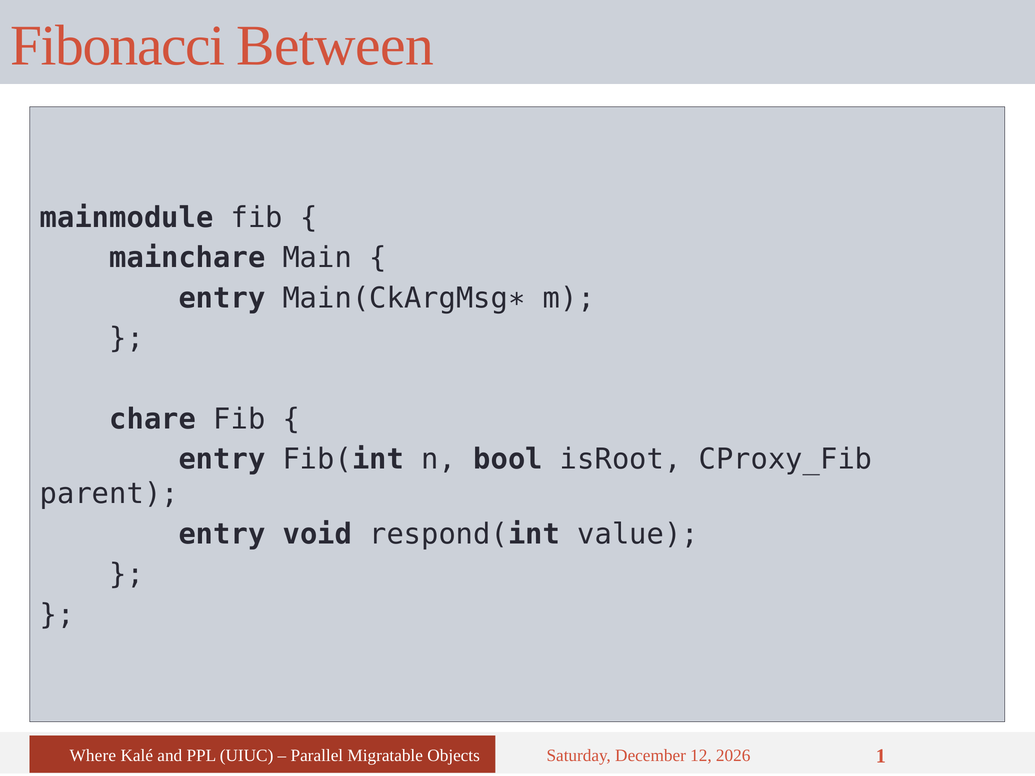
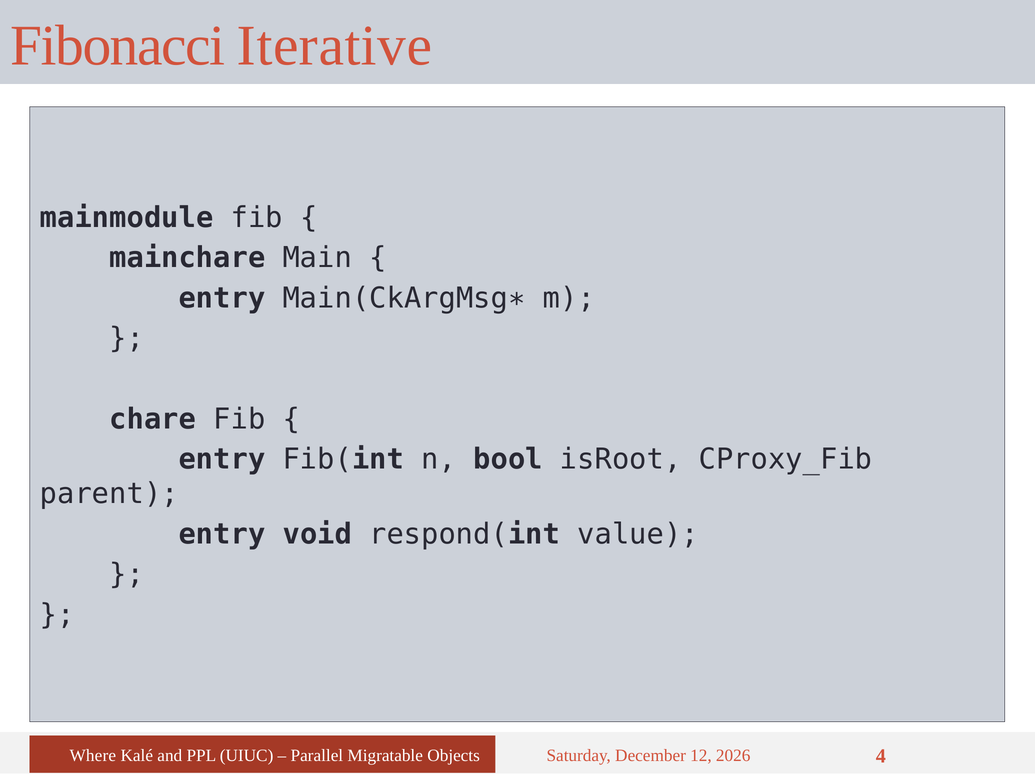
Between: Between -> Iterative (335, 46)
1: 1 -> 4 (881, 756)
